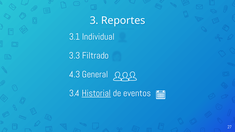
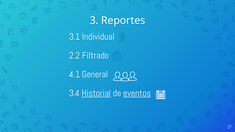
3.3: 3.3 -> 2.2 (75, 56)
4.3: 4.3 -> 4.1 (75, 75)
eventos underline: none -> present (137, 93)
